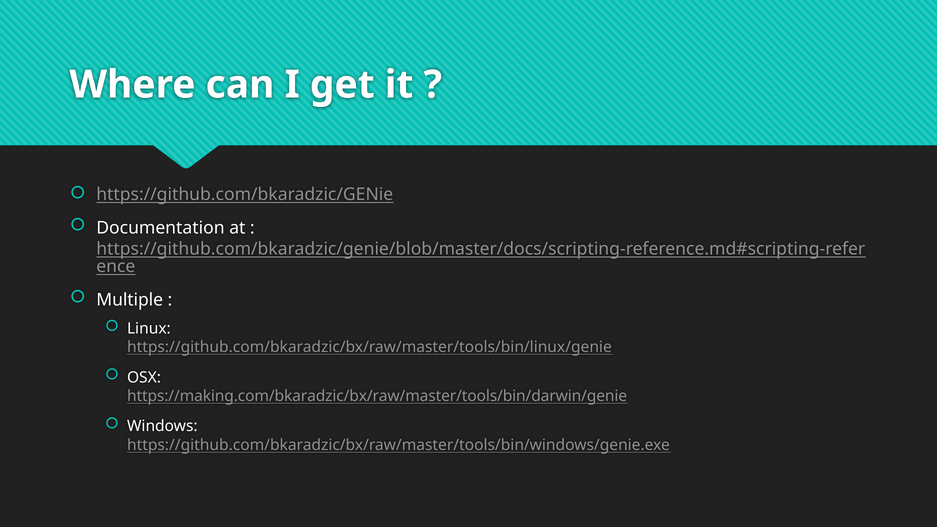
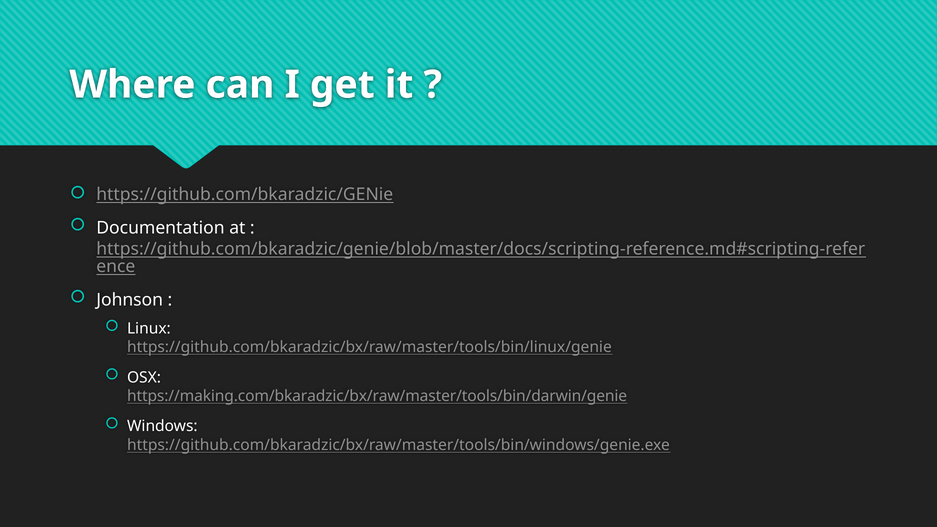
Multiple: Multiple -> Johnson (130, 300)
